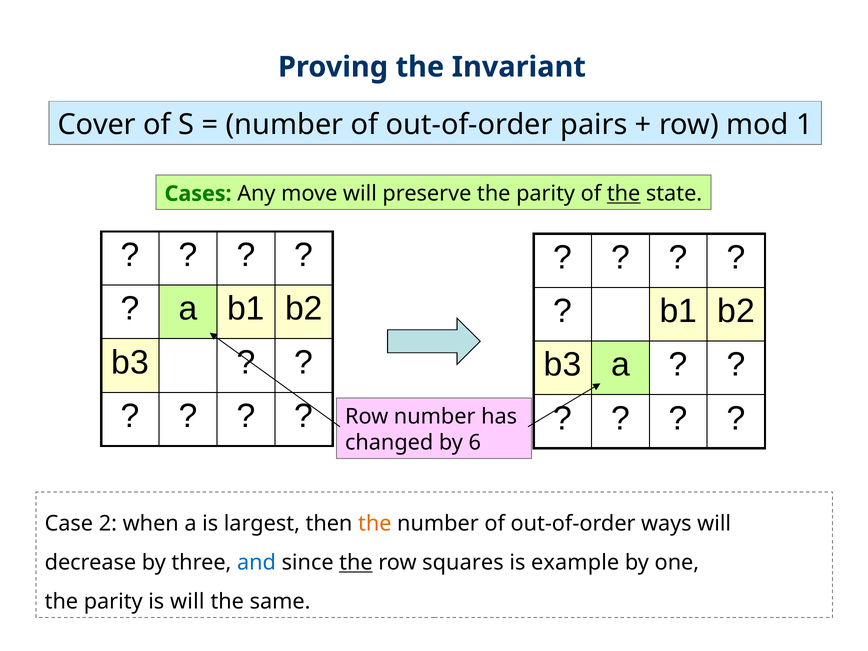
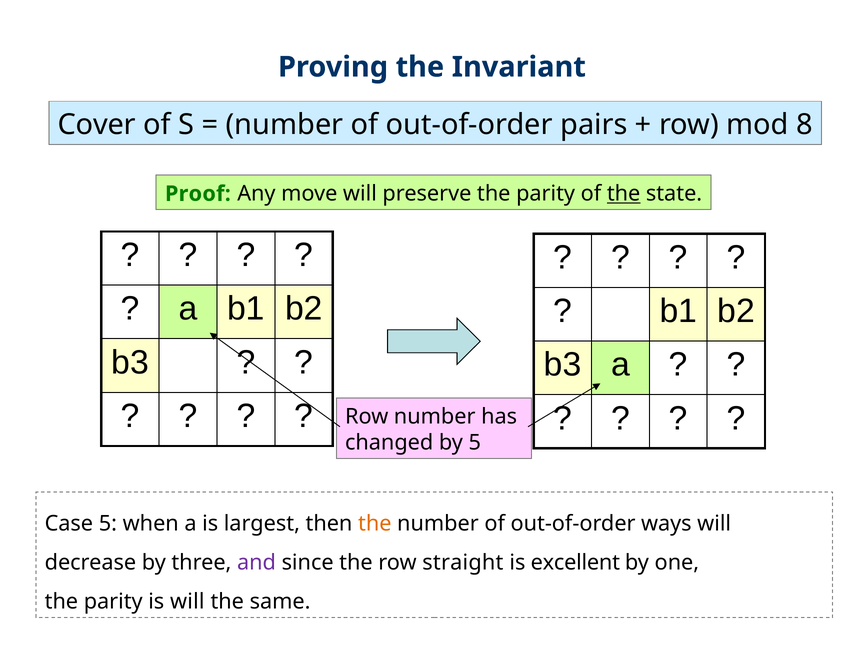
1: 1 -> 8 (804, 125)
Cases: Cases -> Proof (198, 194)
by 6: 6 -> 5 (475, 443)
Case 2: 2 -> 5 (108, 524)
and colour: blue -> purple (256, 563)
the underline: present -> none (356, 563)
squares: squares -> straight (463, 563)
example: example -> excellent (575, 563)
